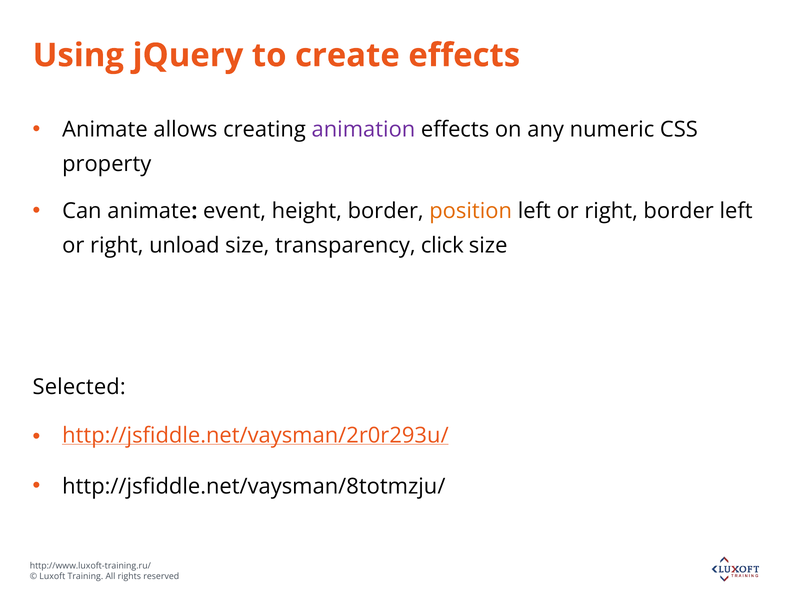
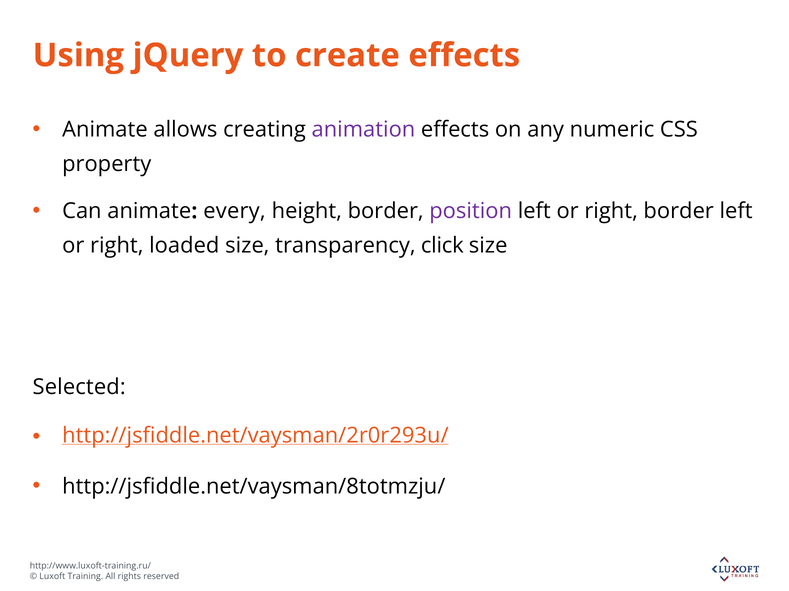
event: event -> every (234, 211)
position colour: orange -> purple (471, 211)
unload: unload -> loaded (184, 246)
